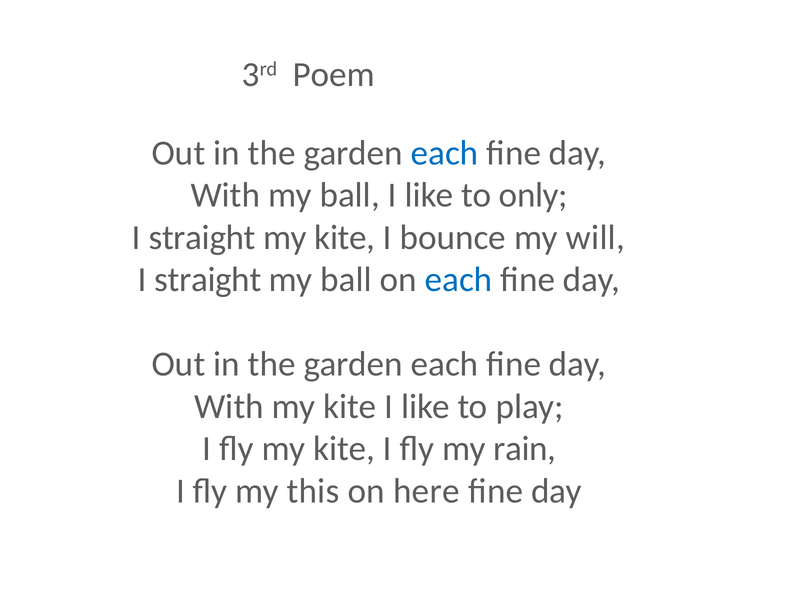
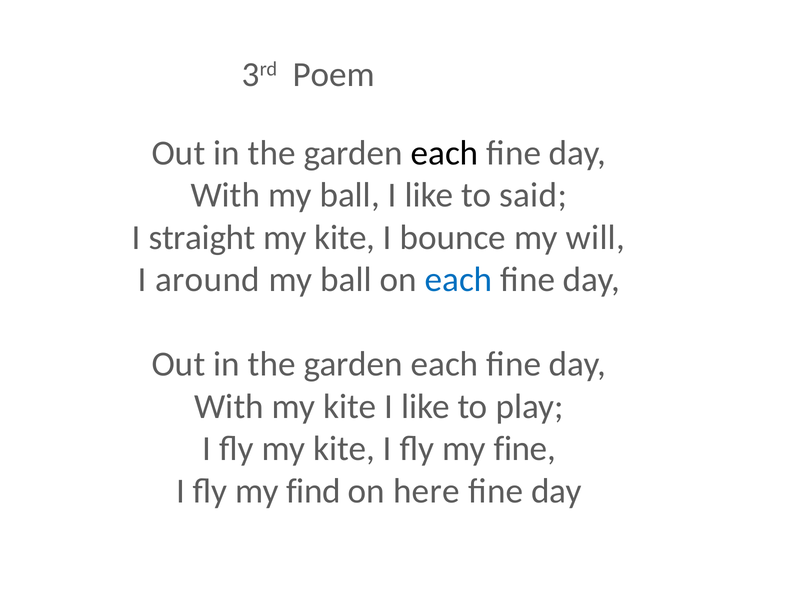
each colour: blue -> black (445, 153)
only: only -> said (533, 195)
straight: straight -> around (207, 280)
my rain: rain -> fine (525, 449)
this: this -> find (313, 491)
